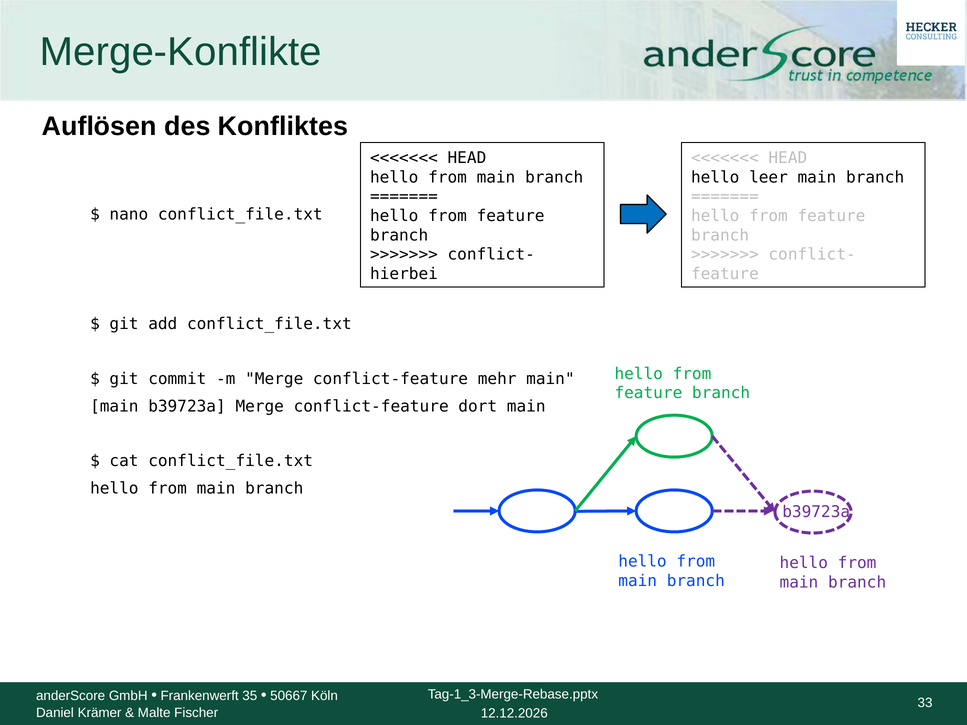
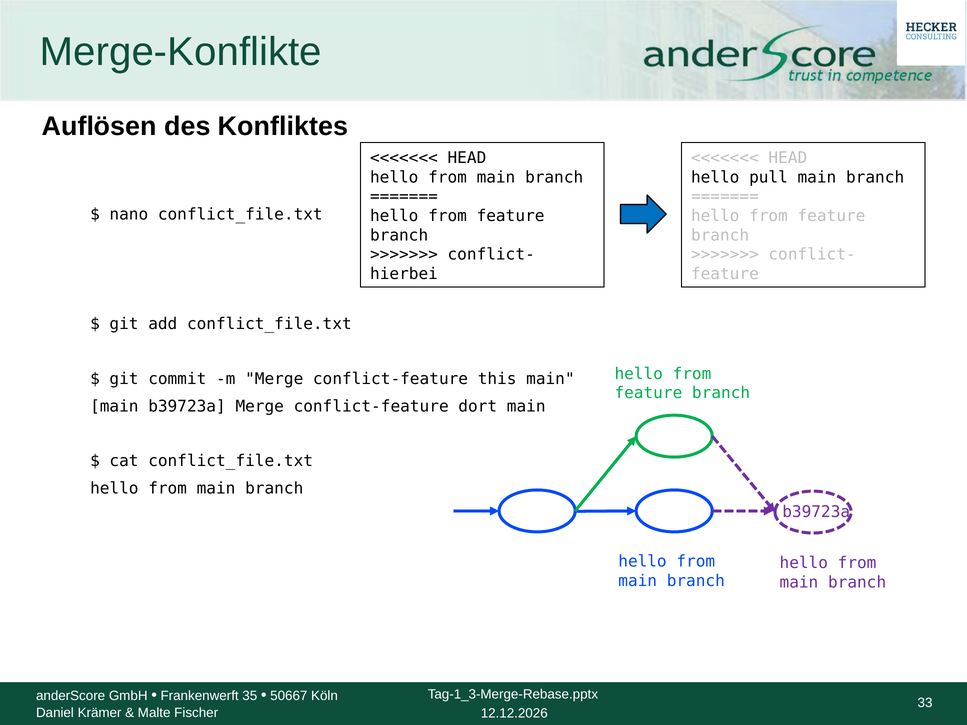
leer: leer -> pull (768, 177)
mehr: mehr -> this (497, 379)
